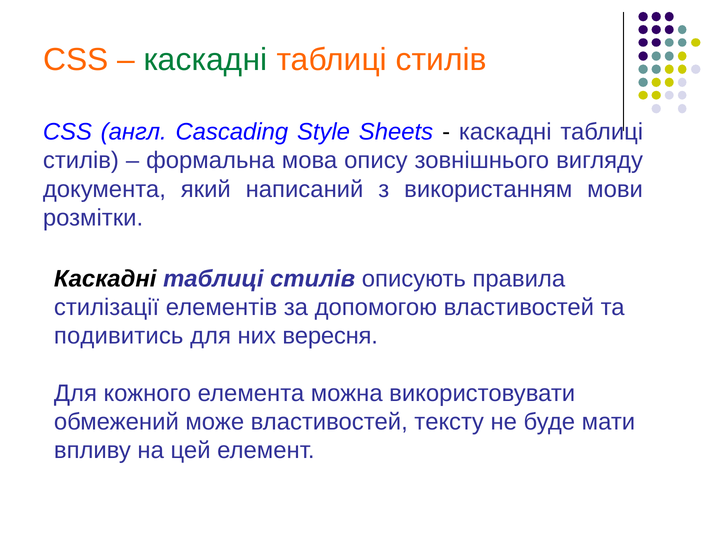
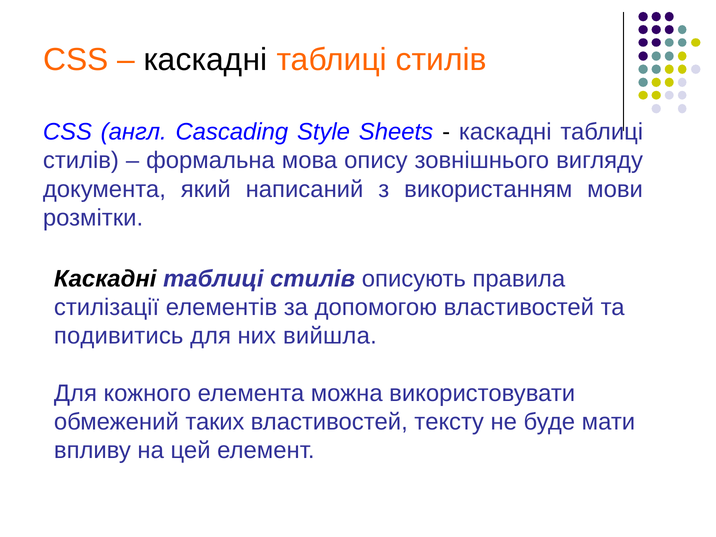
каскадні colour: green -> black (206, 60)
вересня: вересня -> вийшла (330, 336)
може: може -> таких (215, 422)
